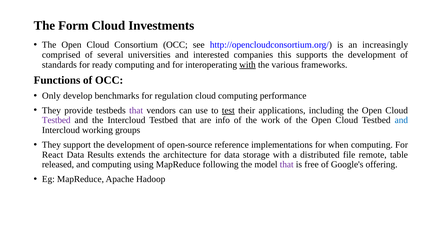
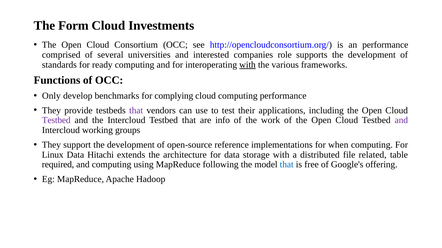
an increasingly: increasingly -> performance (385, 45)
this: this -> role (285, 55)
regulation: regulation -> complying (174, 96)
test underline: present -> none (228, 111)
and colour: blue -> purple (401, 121)
React: React -> Linux (53, 155)
Results: Results -> Hitachi (101, 155)
remote: remote -> related (373, 155)
released: released -> required (58, 165)
that colour: purple -> blue (287, 165)
